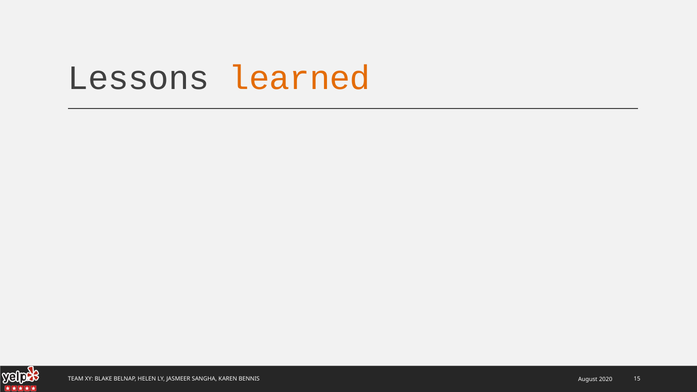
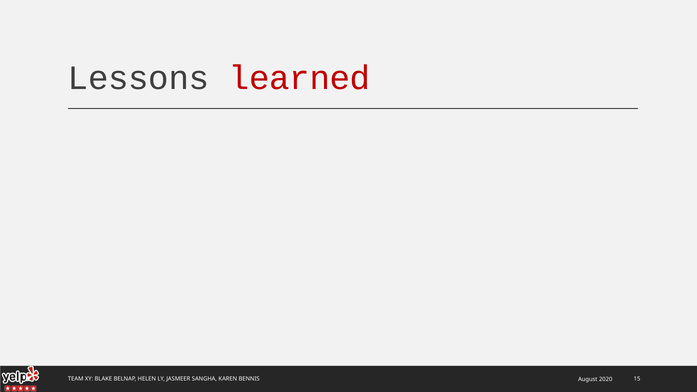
learned colour: orange -> red (300, 78)
